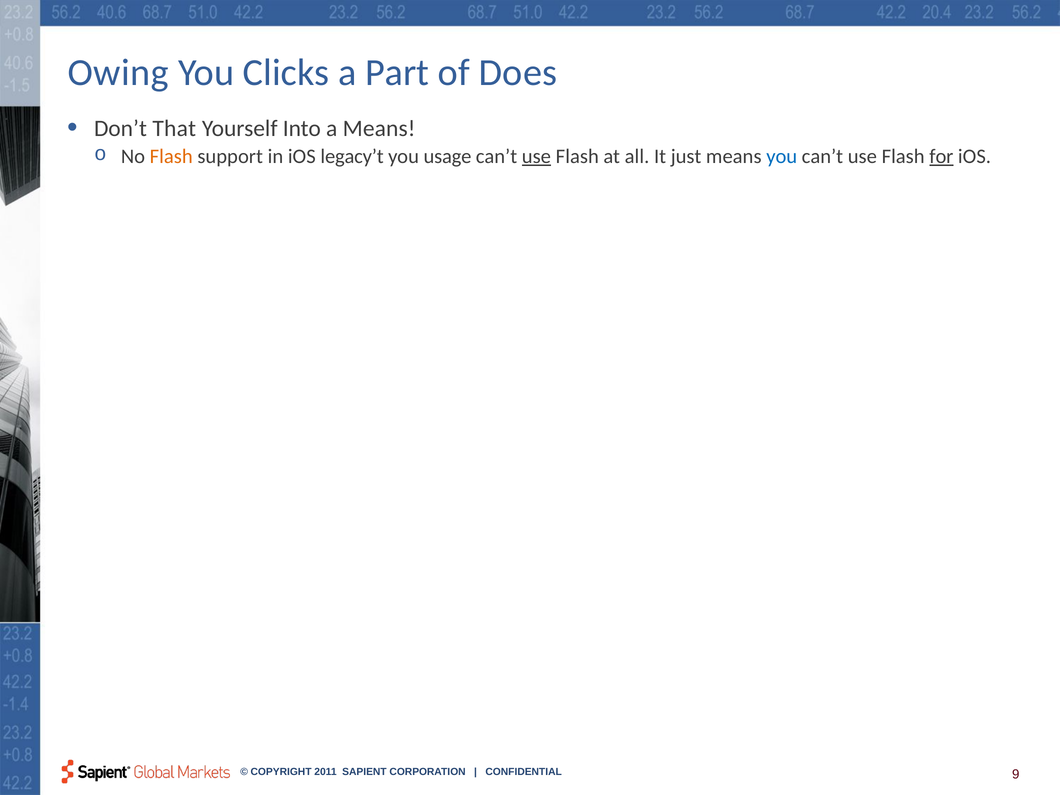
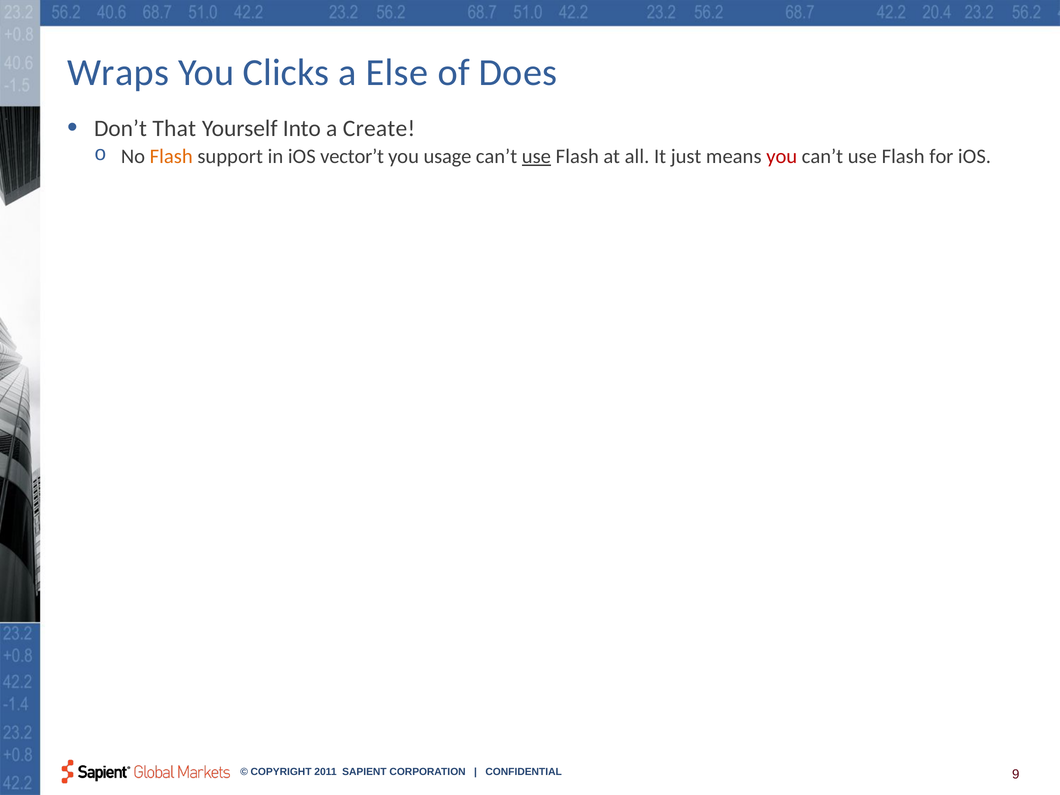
Owing: Owing -> Wraps (118, 72)
Part: Part -> Else (397, 72)
a Means: Means -> Create (379, 128)
legacy’t: legacy’t -> vector’t (352, 156)
you colour: blue -> red (782, 156)
for underline: present -> none (941, 156)
